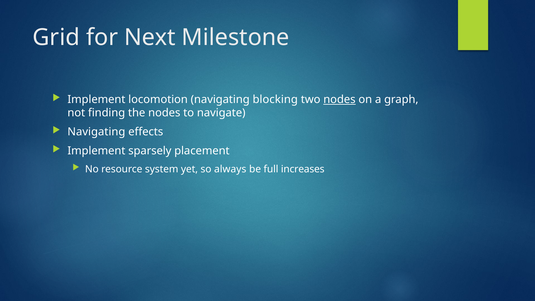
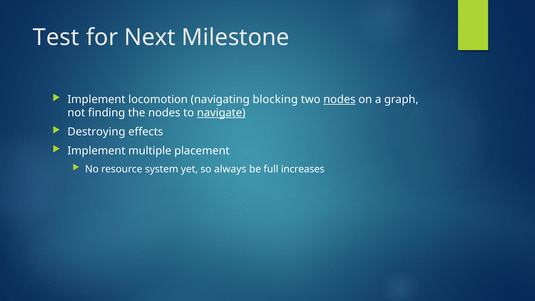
Grid: Grid -> Test (56, 38)
navigate underline: none -> present (221, 113)
Navigating: Navigating -> Destroying (96, 132)
sparsely: sparsely -> multiple (150, 151)
